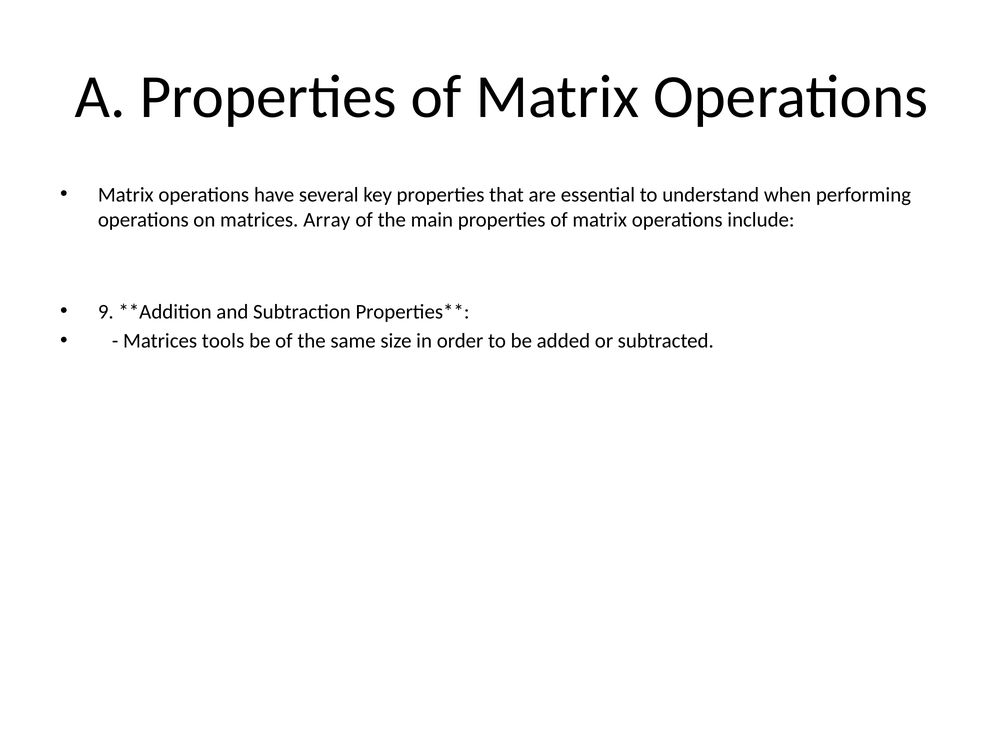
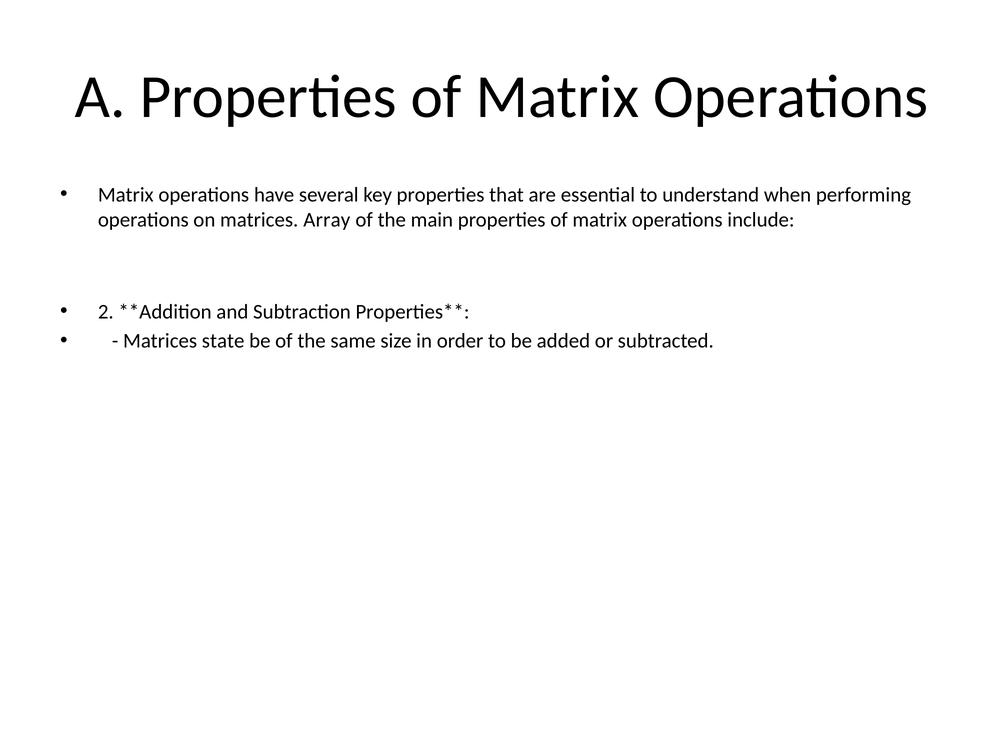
9: 9 -> 2 (106, 312)
tools: tools -> state (223, 341)
